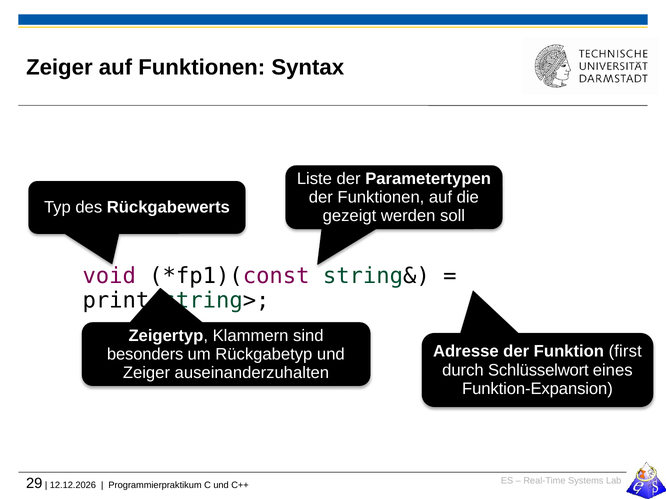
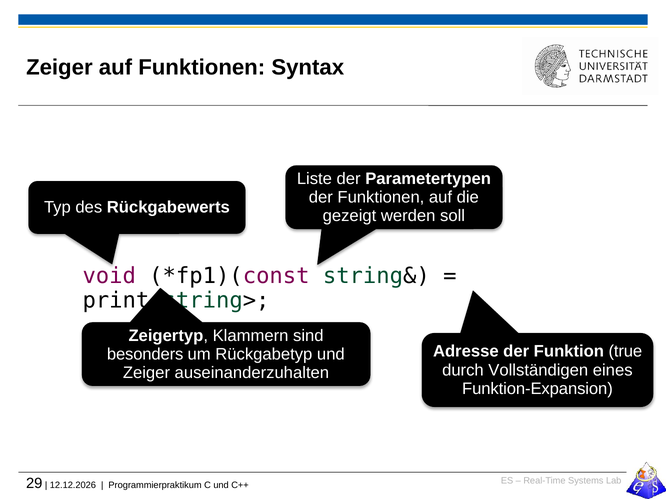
first: first -> true (625, 352)
Schlüsselwort: Schlüsselwort -> Vollständigen (538, 370)
